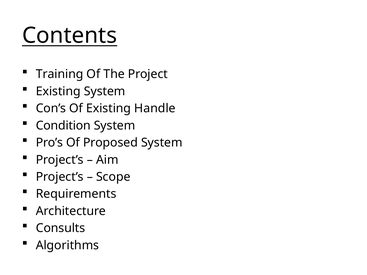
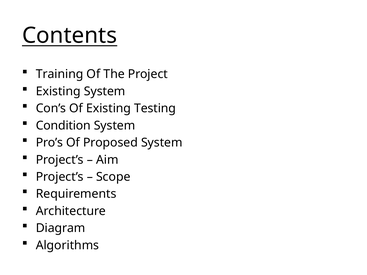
Handle: Handle -> Testing (155, 109)
Consults: Consults -> Diagram (61, 228)
